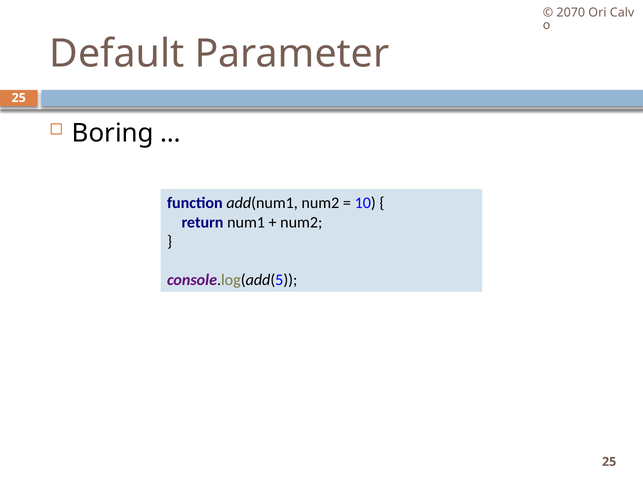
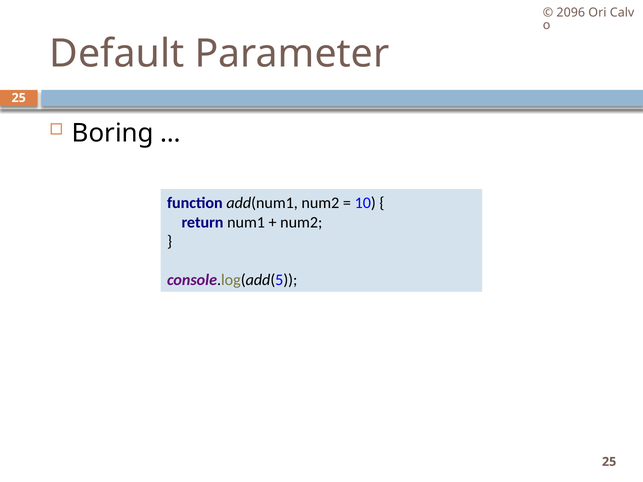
2070: 2070 -> 2096 (571, 13)
